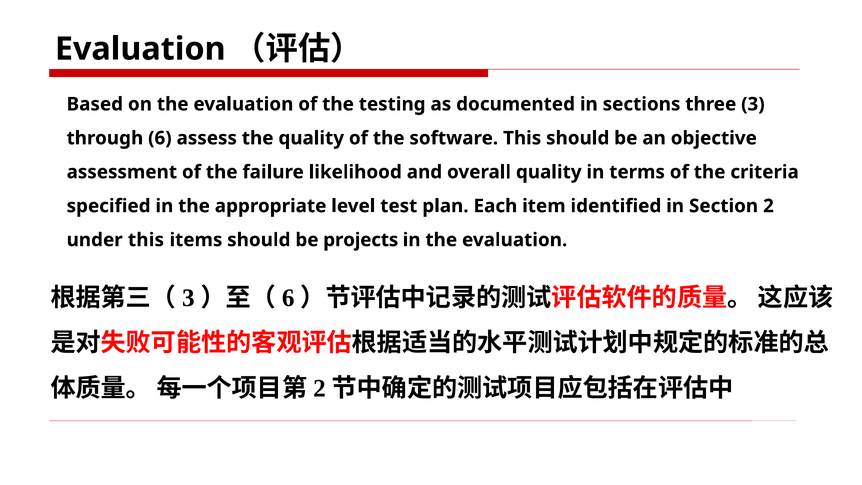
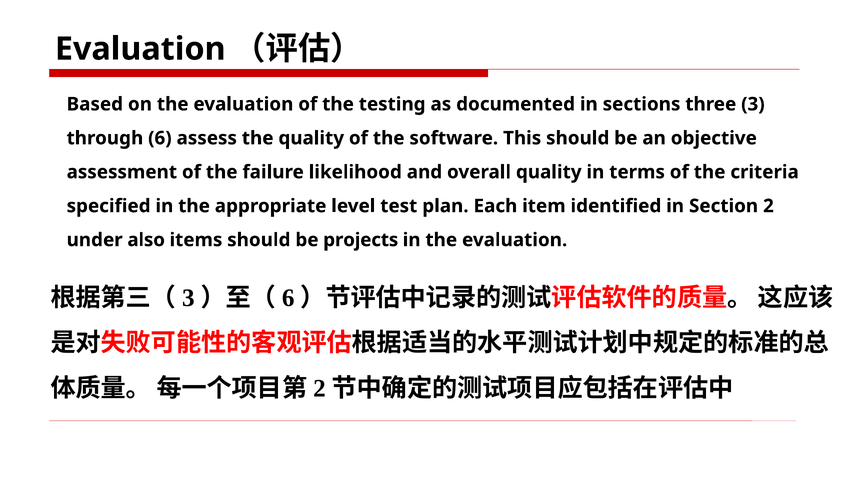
under this: this -> also (146, 240)
